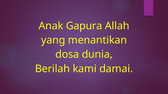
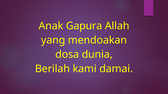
menantikan: menantikan -> mendoakan (97, 40)
